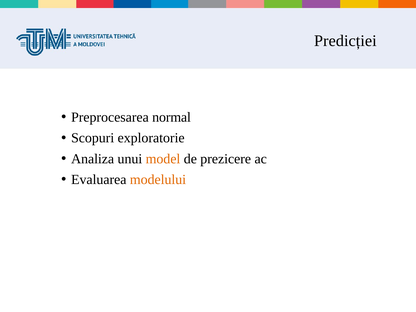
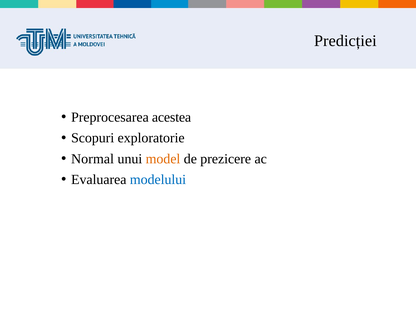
normal: normal -> acestea (172, 117)
Analiza: Analiza -> Normal (93, 159)
modelului colour: orange -> blue (158, 180)
